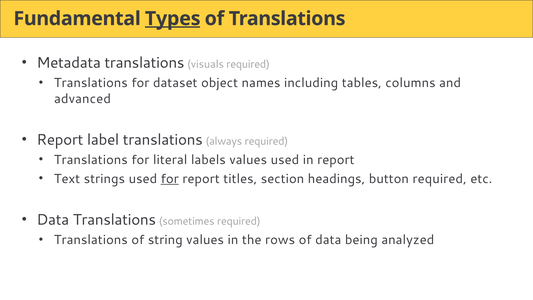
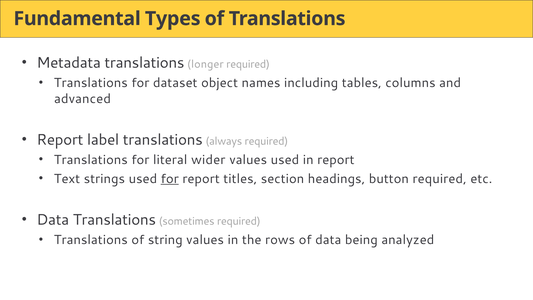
Types underline: present -> none (173, 19)
visuals: visuals -> longer (205, 64)
labels: labels -> wider (208, 160)
